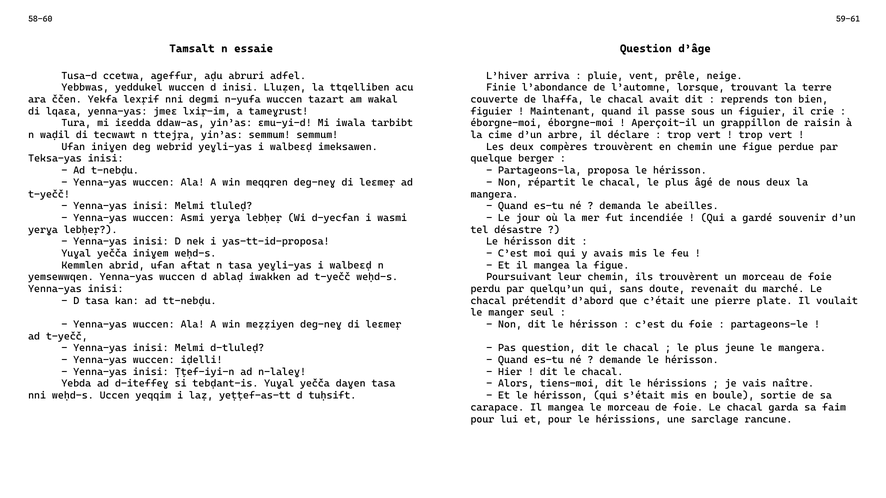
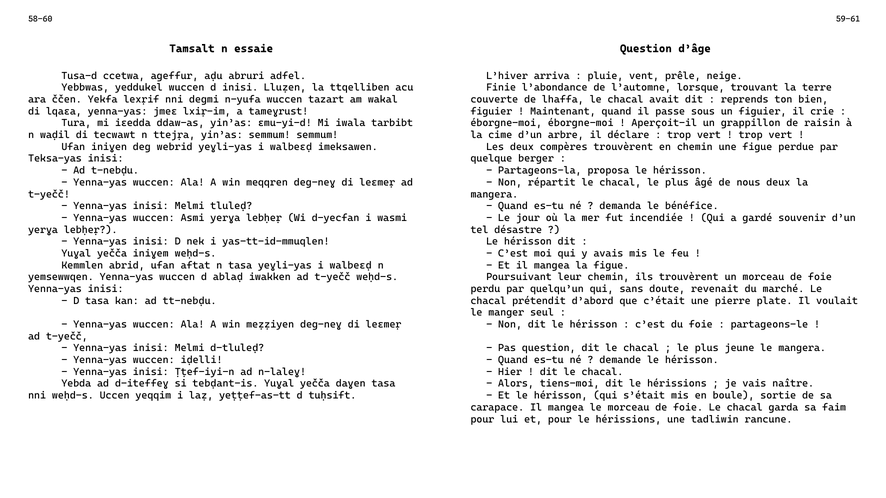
abeilles: abeilles -> bénéfice (692, 206)
yas-tt-id-proposa: yas-tt-id-proposa -> yas-tt-id-mmuqlen (276, 242)
sarclage: sarclage -> tadliwin (715, 419)
